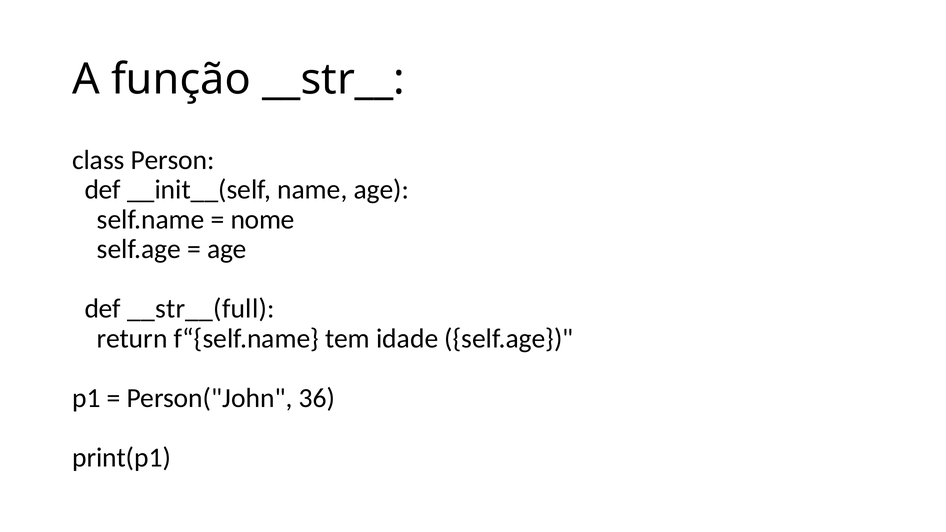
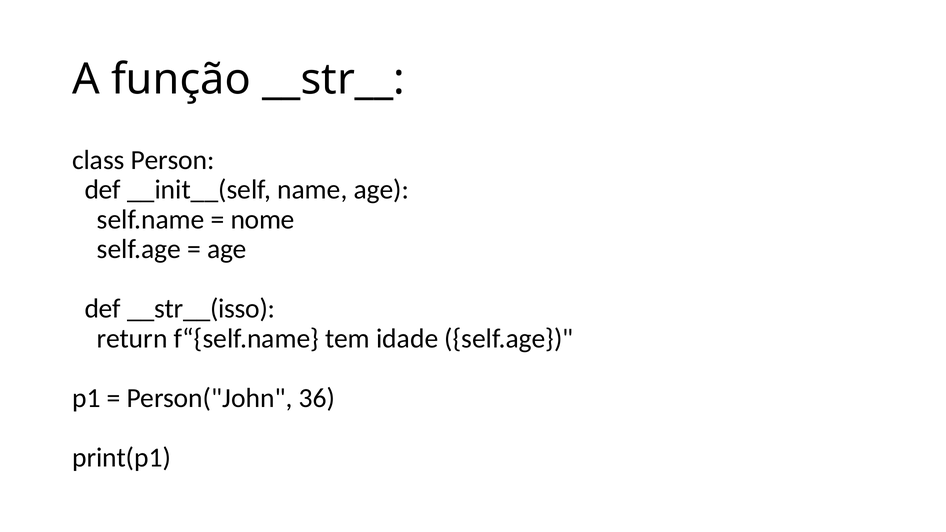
__str__(full: __str__(full -> __str__(isso (201, 309)
